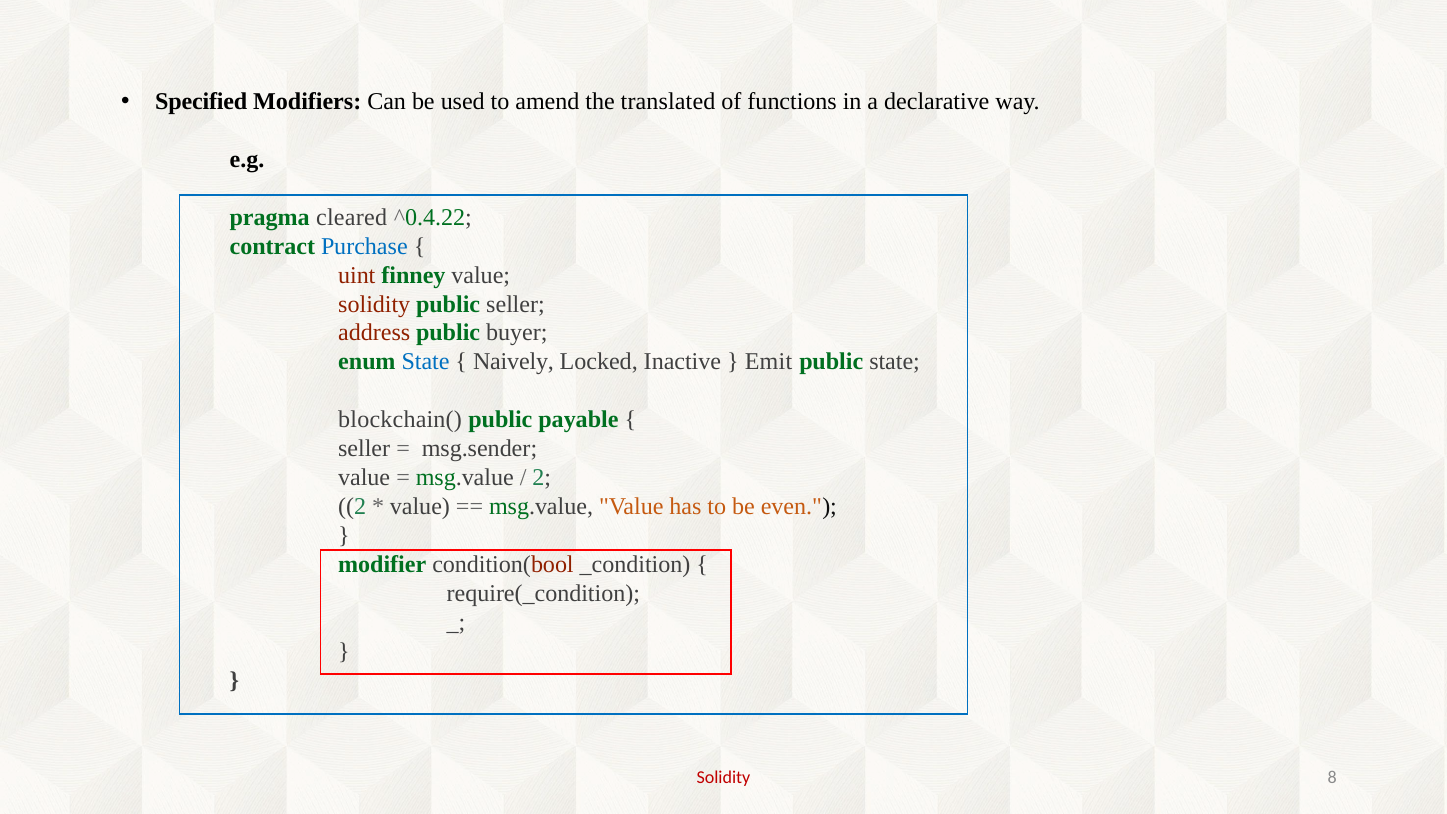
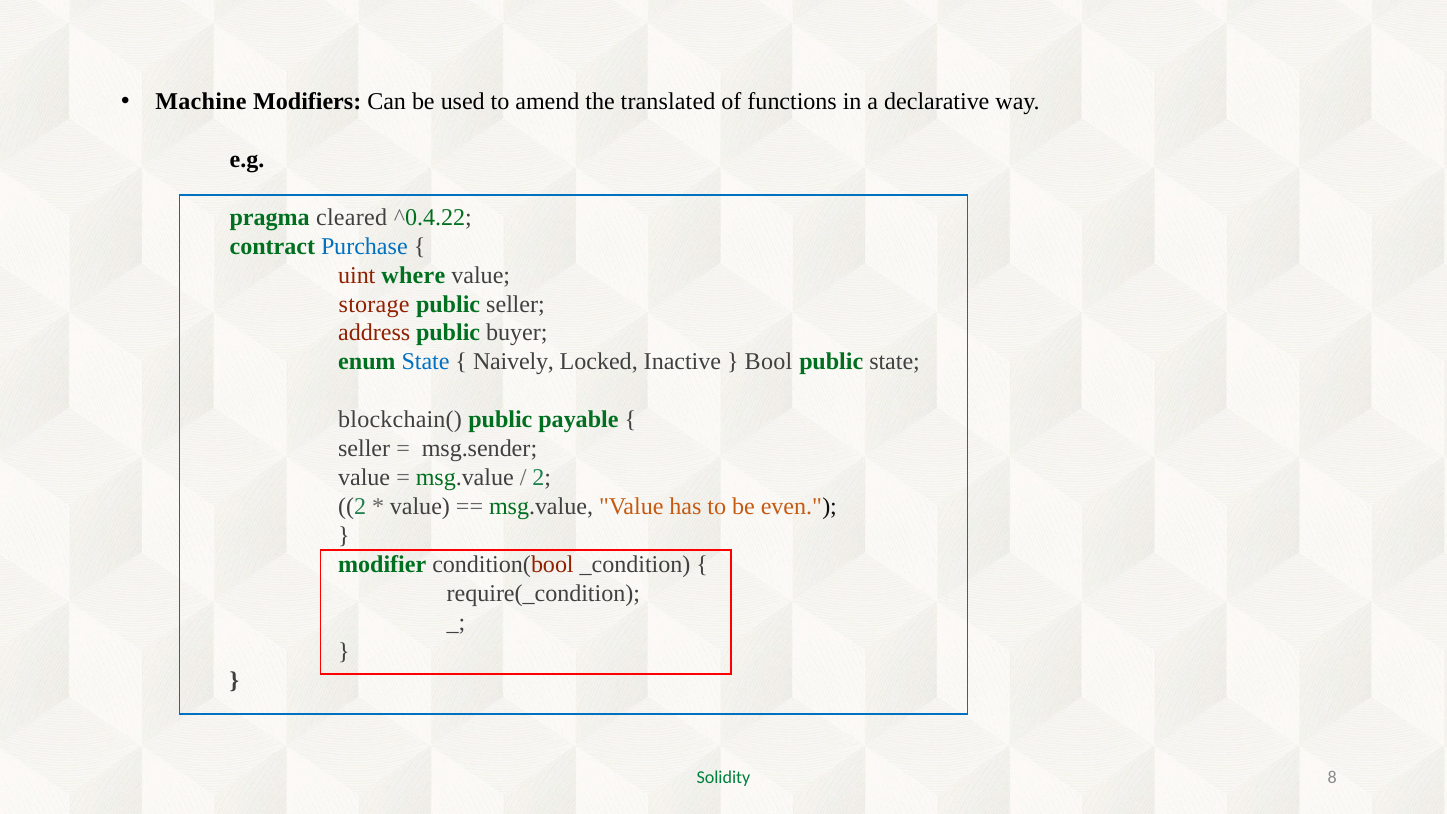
Specified: Specified -> Machine (201, 102)
finney: finney -> where (413, 275)
solidity: solidity -> storage (374, 304)
Emit: Emit -> Bool (769, 362)
Solidity colour: red -> green (723, 777)
